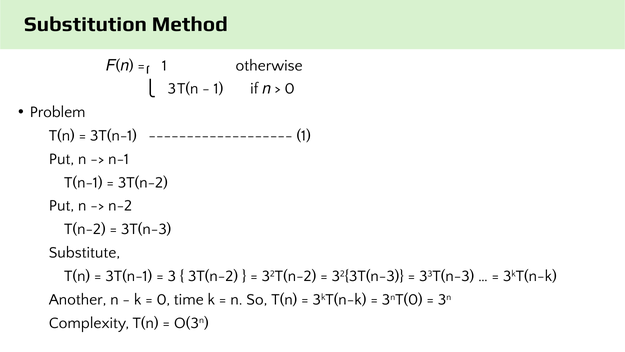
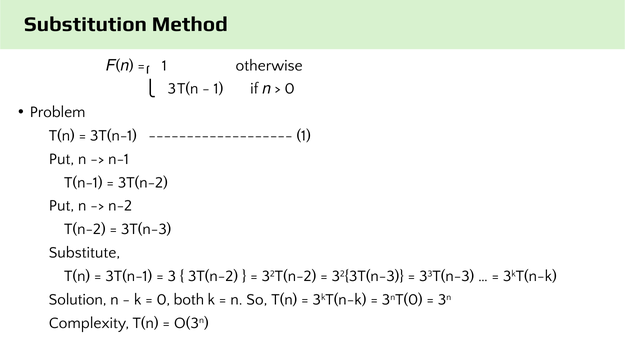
Another: Another -> Solution (78, 299)
time: time -> both (189, 299)
